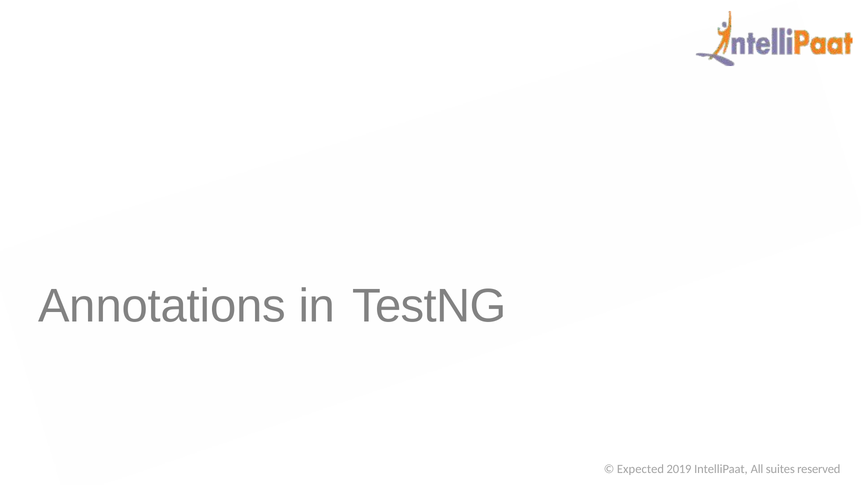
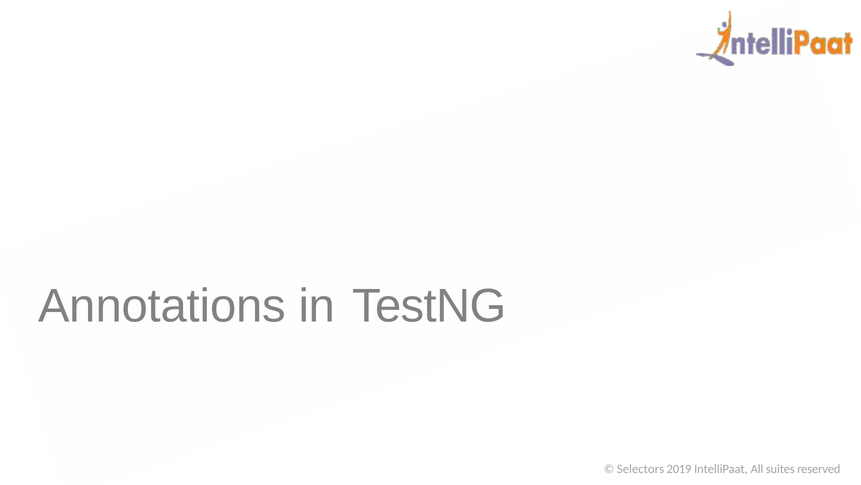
Expected: Expected -> Selectors (640, 469)
